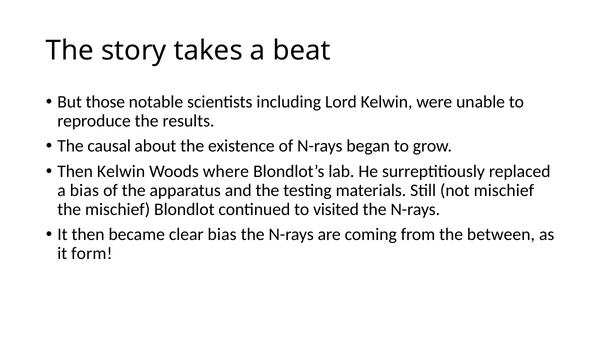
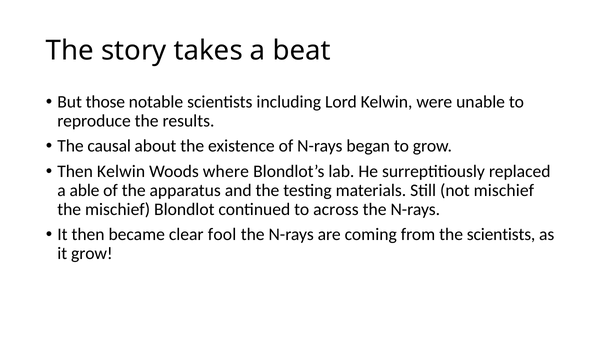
a bias: bias -> able (85, 191)
visited: visited -> across (336, 210)
clear bias: bias -> fool (222, 235)
the between: between -> scientists (501, 235)
it form: form -> grow (92, 254)
